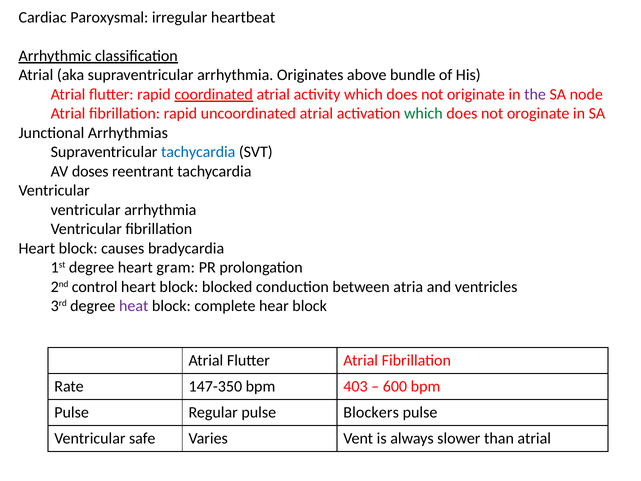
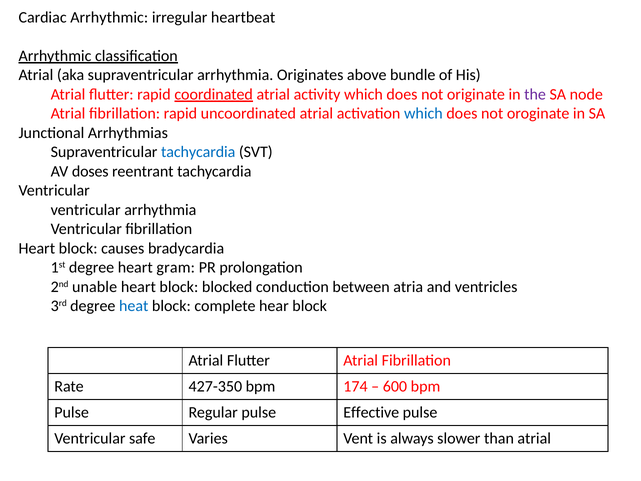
Cardiac Paroxysmal: Paroxysmal -> Arrhythmic (109, 17)
which colour: green -> blue (423, 113)
control: control -> unable (95, 287)
heat colour: purple -> blue (134, 306)
147-350: 147-350 -> 427-350 (215, 386)
403: 403 -> 174 (355, 386)
Blockers: Blockers -> Effective (371, 412)
